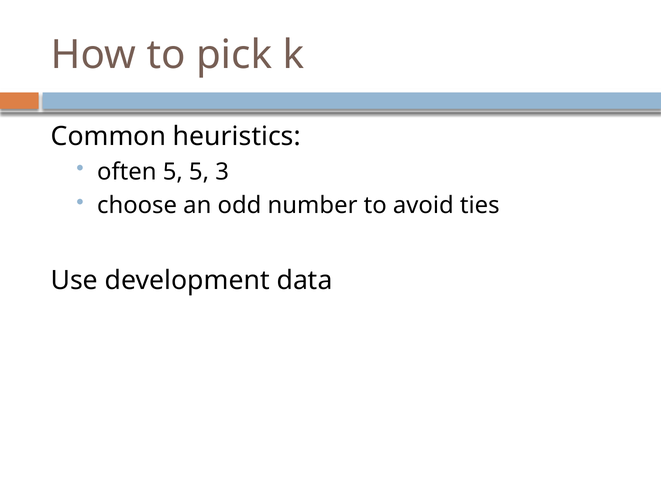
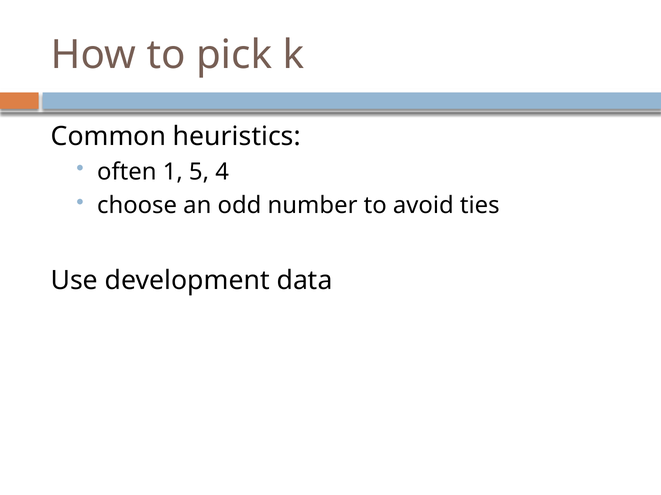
often 5: 5 -> 1 (173, 172)
3: 3 -> 4 (222, 172)
